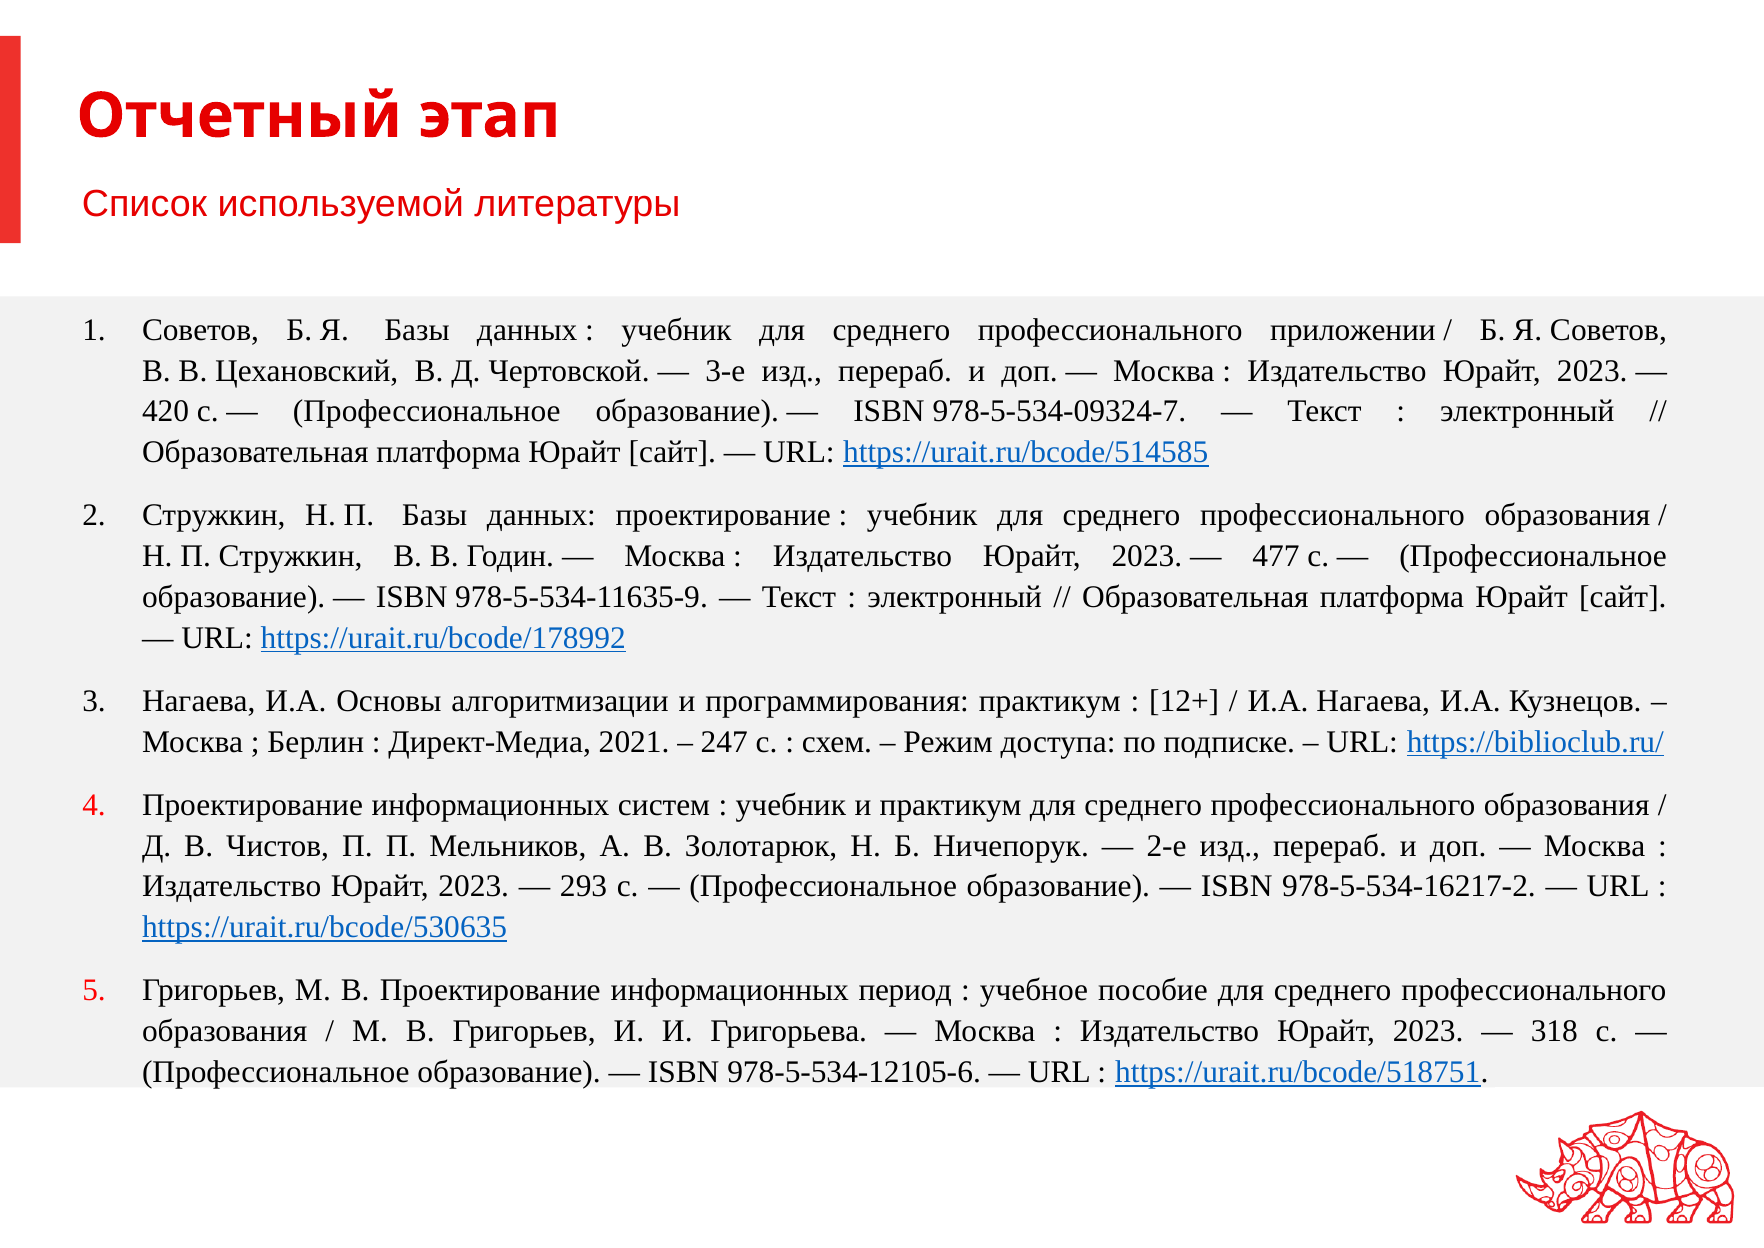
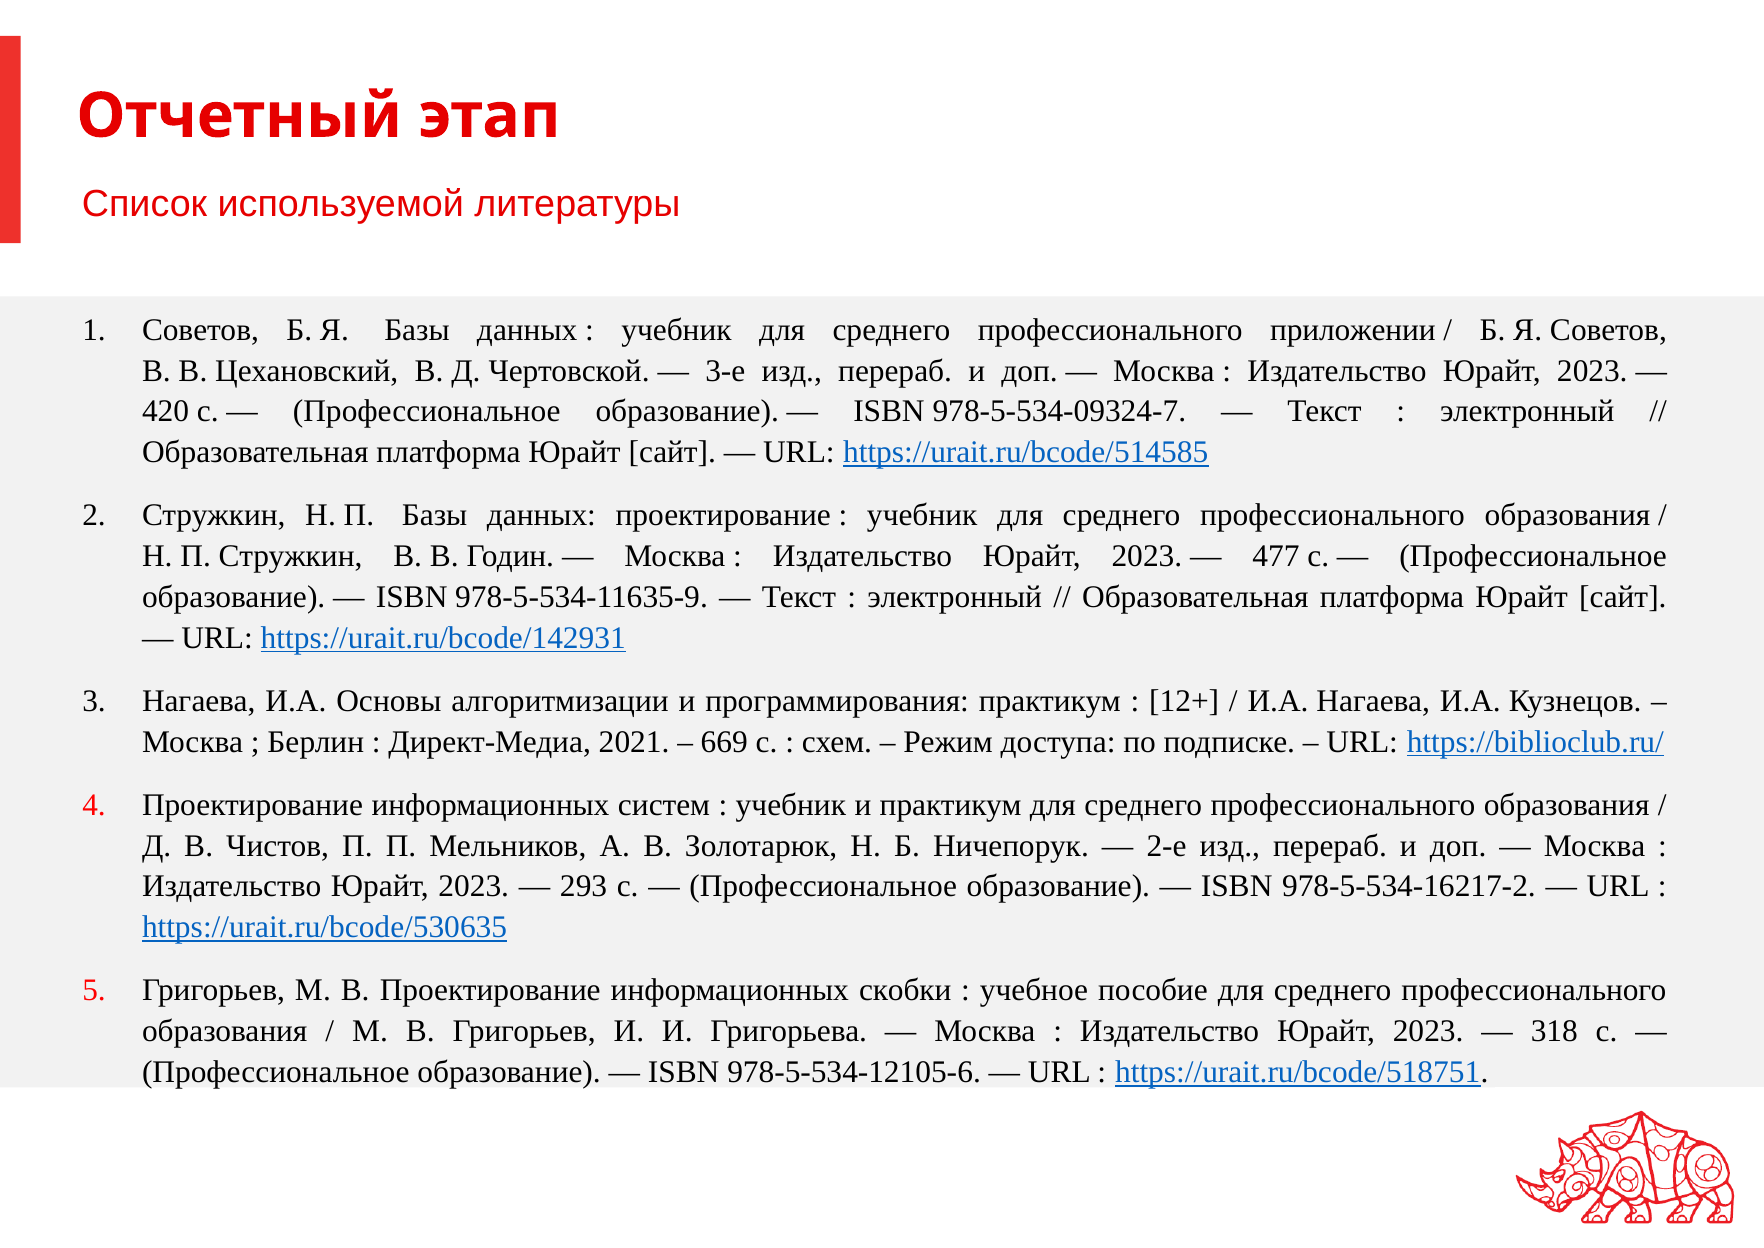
https://urait.ru/bcode/178992: https://urait.ru/bcode/178992 -> https://urait.ru/bcode/142931 (443, 637)
247: 247 -> 669 (724, 741)
период: период -> скобки (905, 990)
